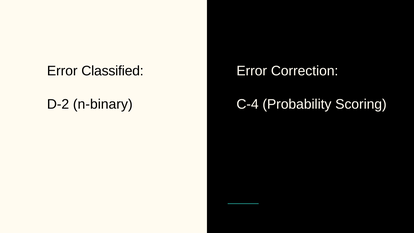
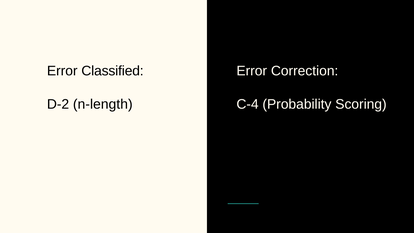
n-binary: n-binary -> n-length (103, 104)
